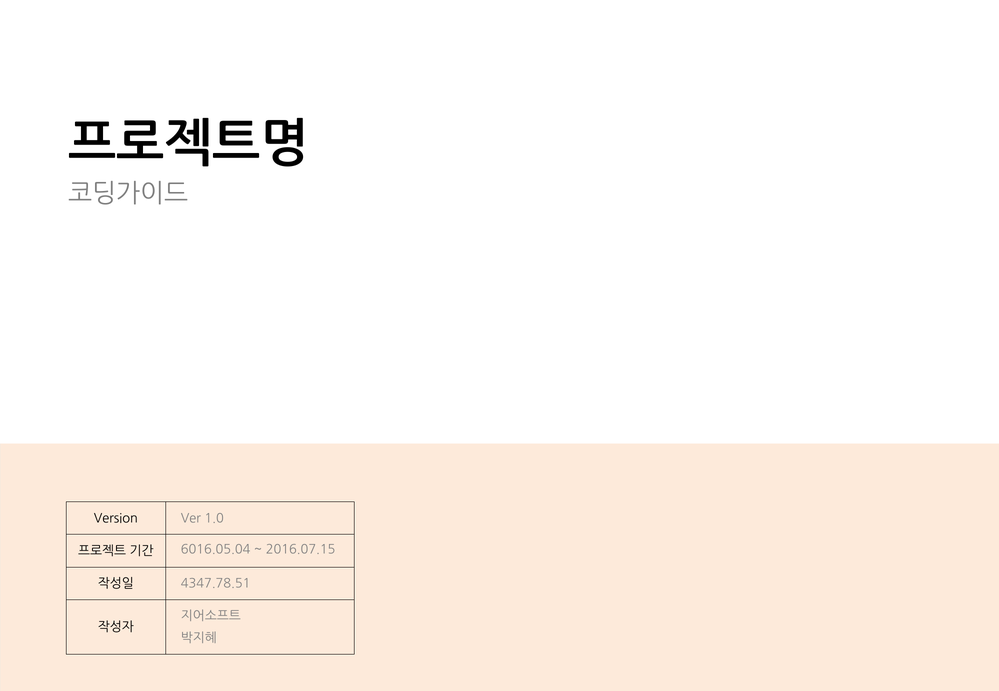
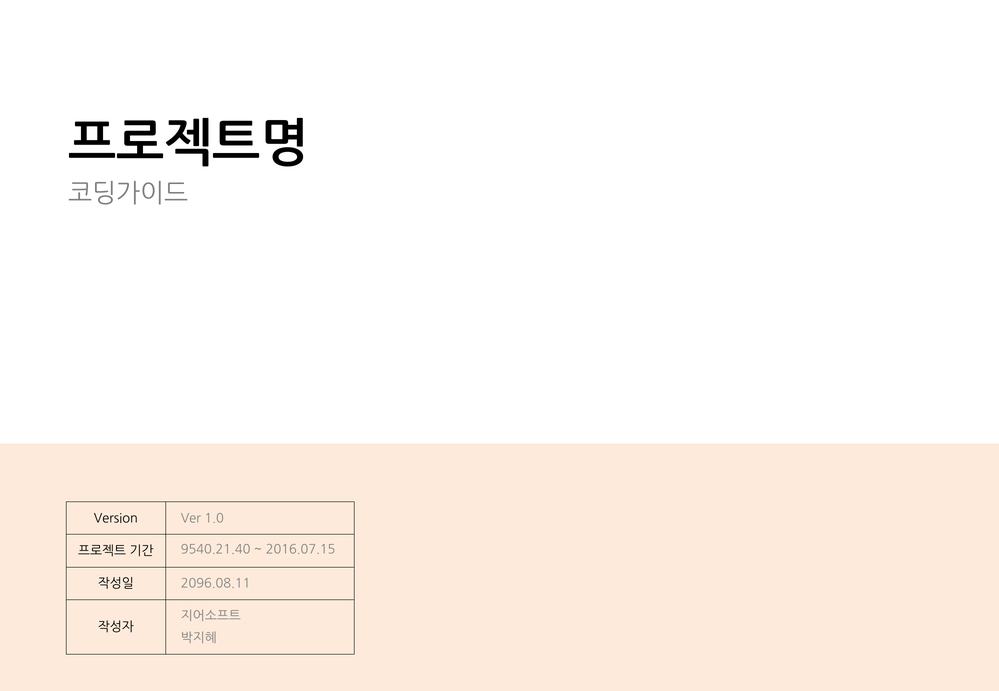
6016.05.04: 6016.05.04 -> 9540.21.40 (216, 550)
4347.78.51: 4347.78.51 -> 2096.08.11 (216, 584)
